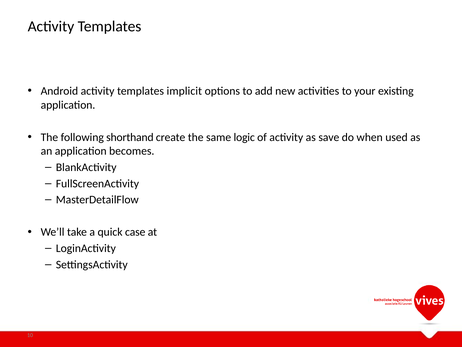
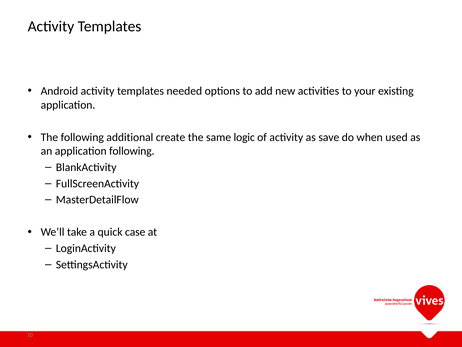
implicit: implicit -> needed (184, 91)
shorthand: shorthand -> additional (130, 137)
application becomes: becomes -> following (132, 151)
